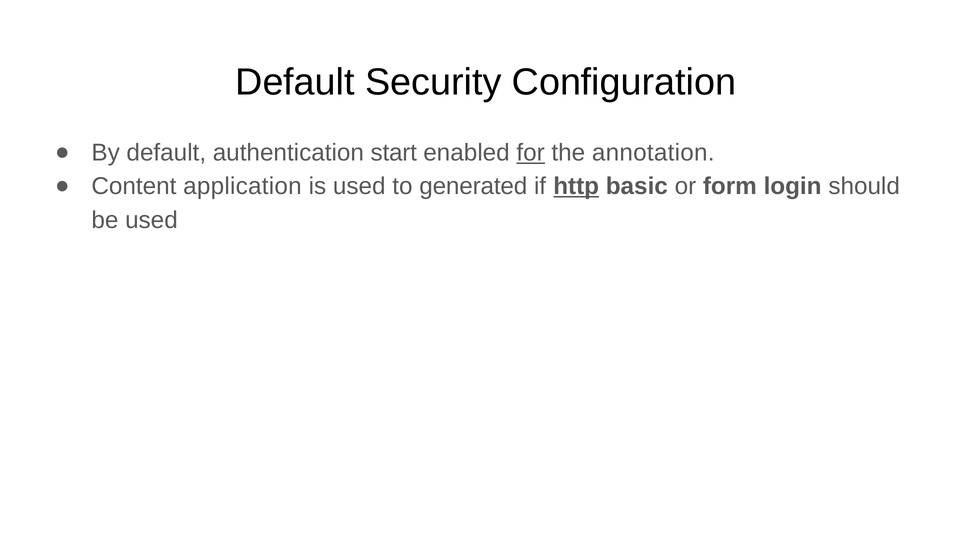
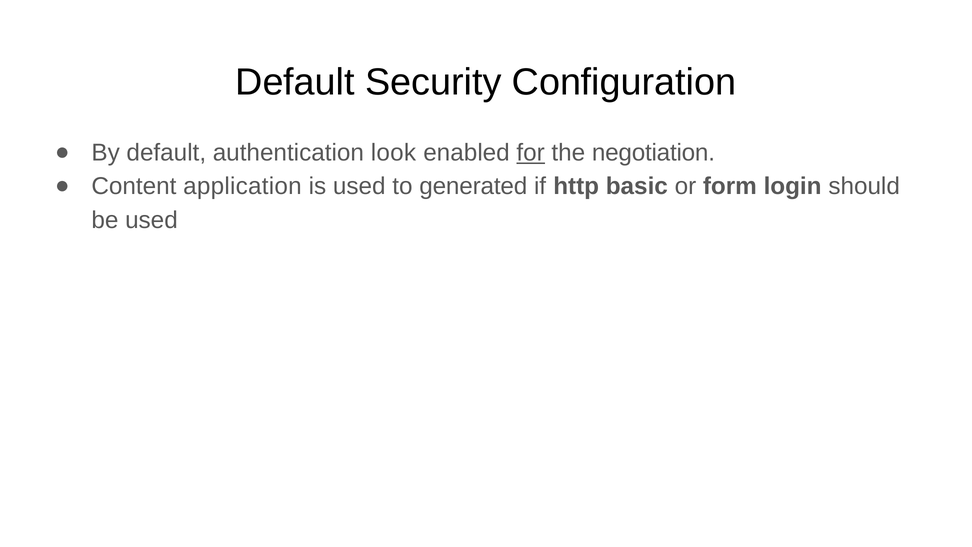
start: start -> look (393, 153)
annotation: annotation -> negotiation (653, 153)
http underline: present -> none (576, 186)
